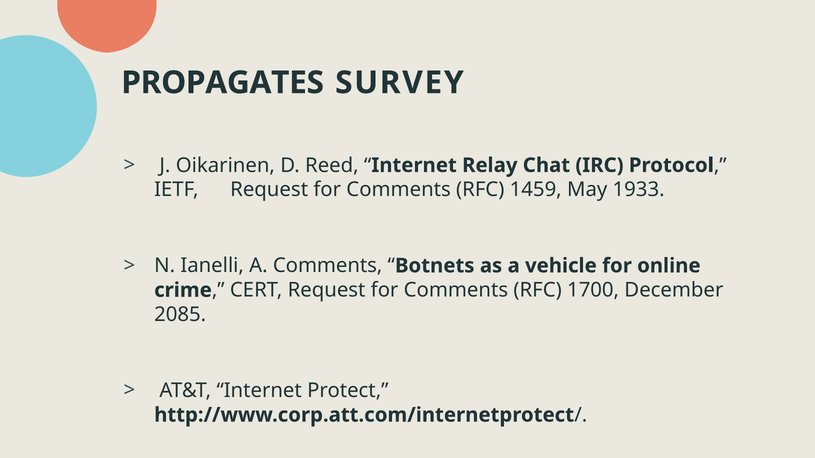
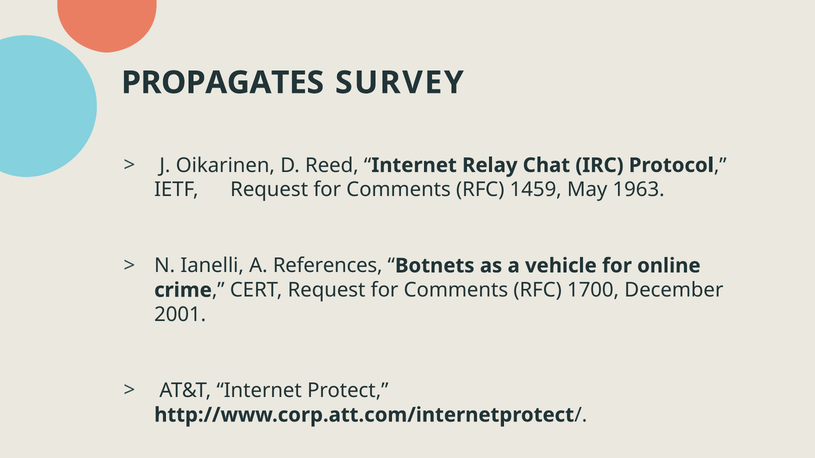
1933: 1933 -> 1963 (639, 190)
A Comments: Comments -> References (328, 266)
2085: 2085 -> 2001 (180, 315)
